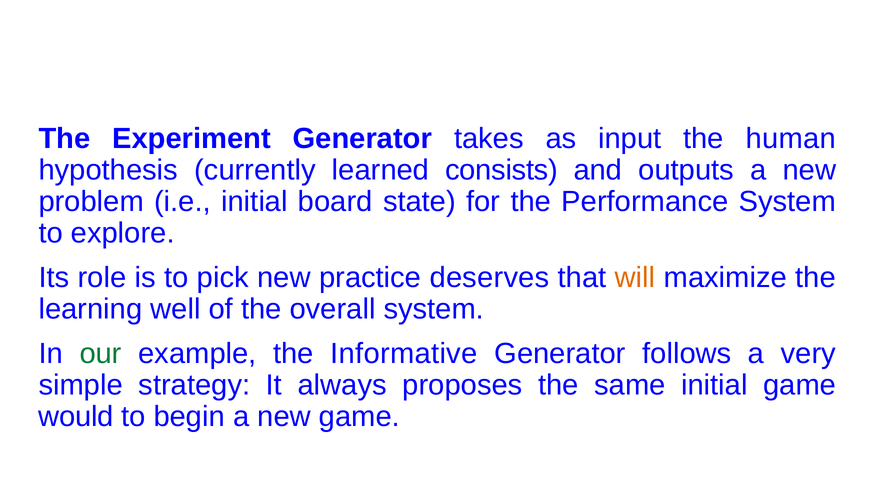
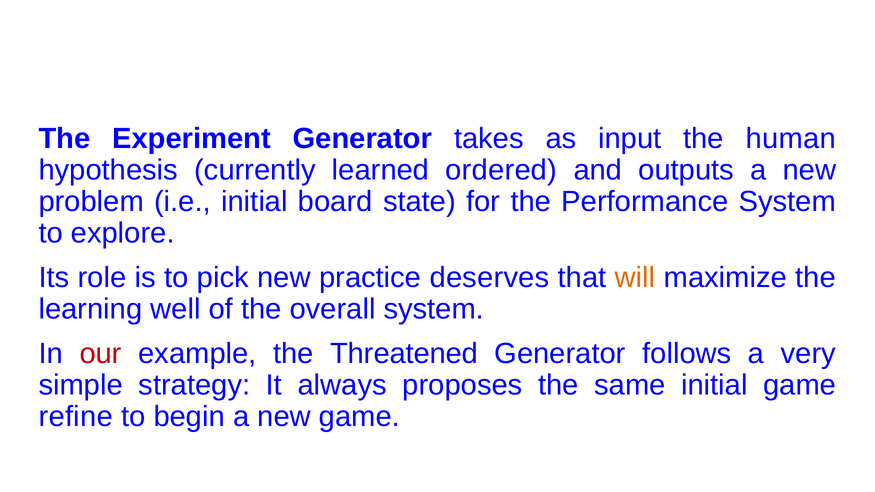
consists: consists -> ordered (501, 170)
our colour: green -> red (101, 354)
Informative: Informative -> Threatened (404, 354)
would: would -> refine (76, 417)
